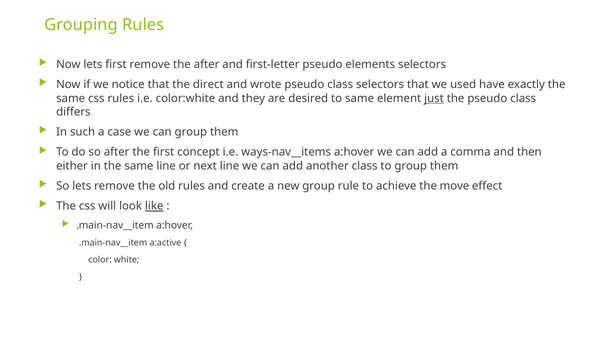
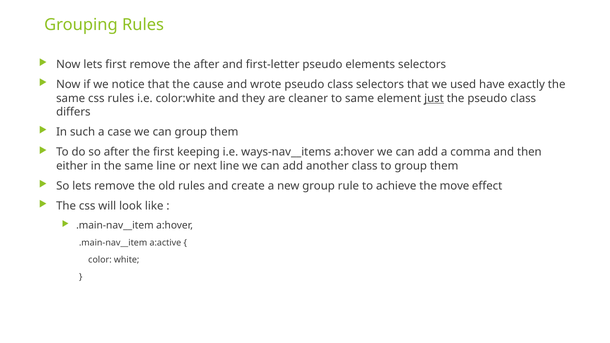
direct: direct -> cause (208, 85)
desired: desired -> cleaner (308, 98)
concept: concept -> keeping (198, 152)
like underline: present -> none (154, 206)
